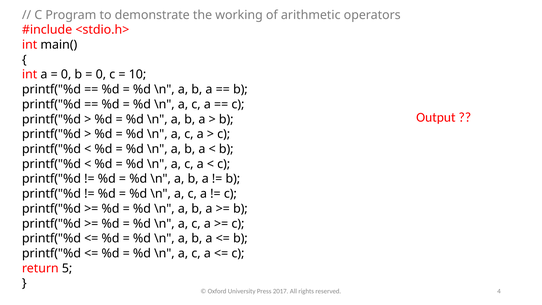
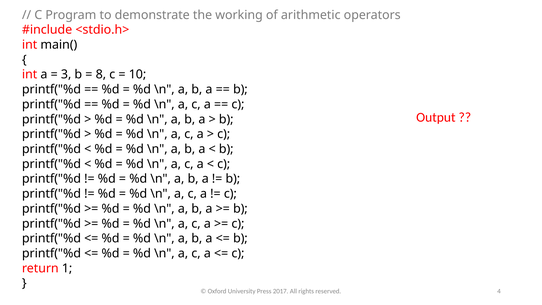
0: 0 -> 3 (66, 74)
0: 0 -> 8 (101, 74)
5: 5 -> 1 (67, 268)
